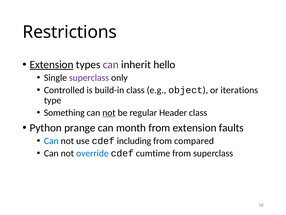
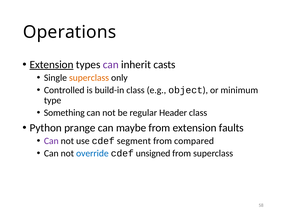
Restrictions: Restrictions -> Operations (70, 32)
hello: hello -> casts (164, 64)
superclass colour: purple -> orange (89, 78)
iterations: iterations -> minimum (239, 90)
not underline: present -> none (109, 112)
month: month -> maybe (131, 128)
Can colour: blue -> purple (51, 141)
including: including -> segment (134, 141)
cumtime: cumtime -> unsigned (153, 153)
